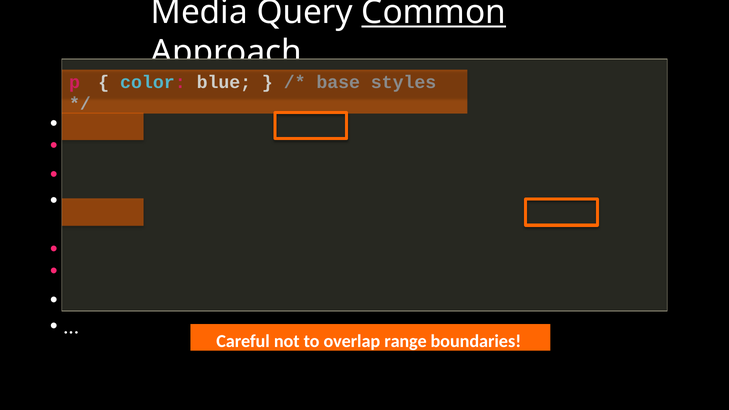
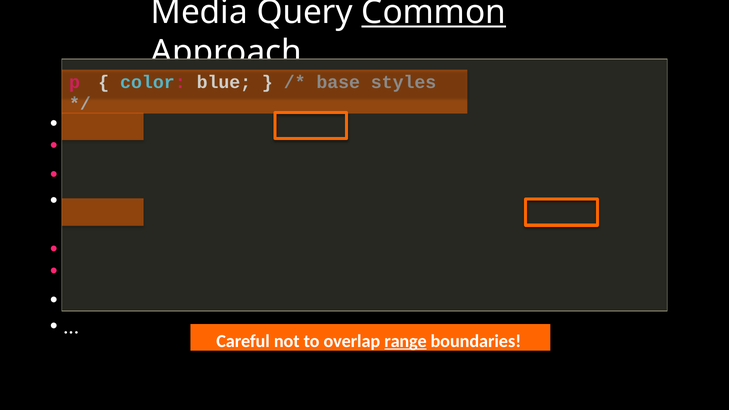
range underline: none -> present (406, 341)
